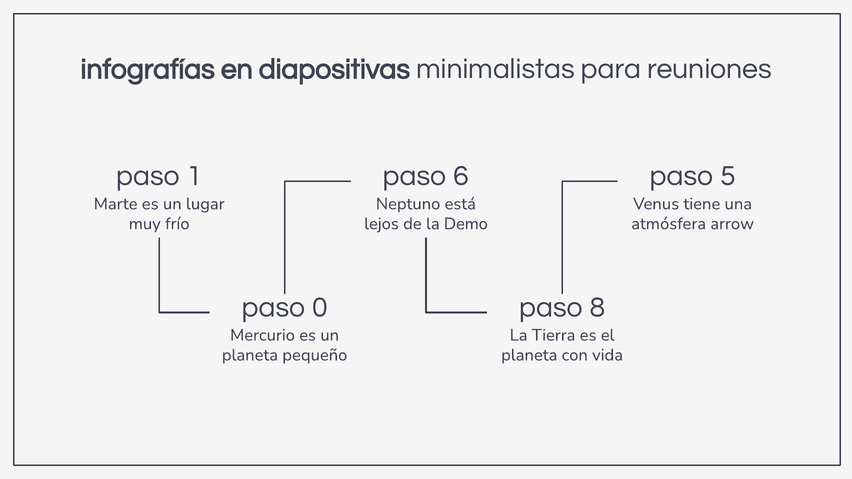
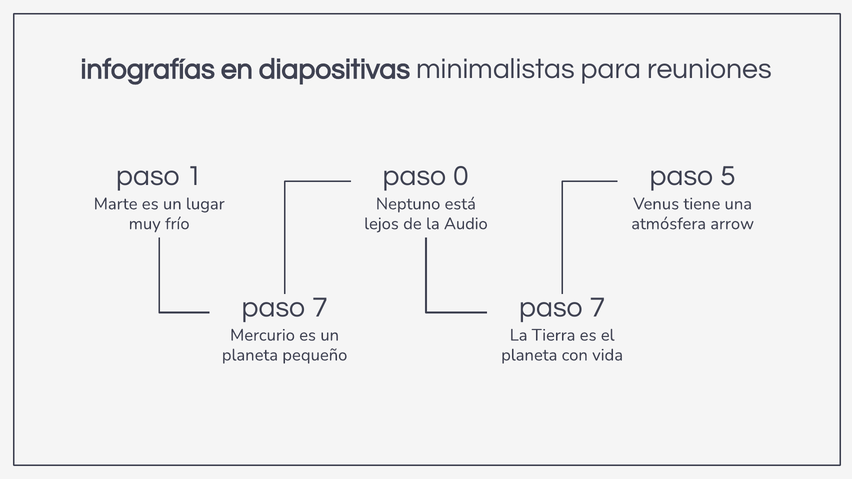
6: 6 -> 0 (461, 176)
Demo: Demo -> Audio (466, 224)
0: 0 -> 7 (320, 308)
8: 8 -> 7 (597, 308)
